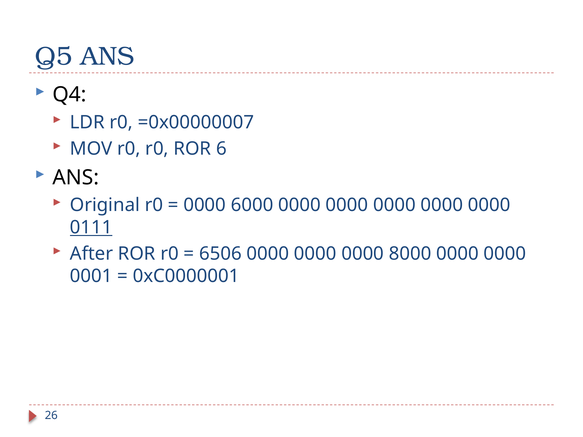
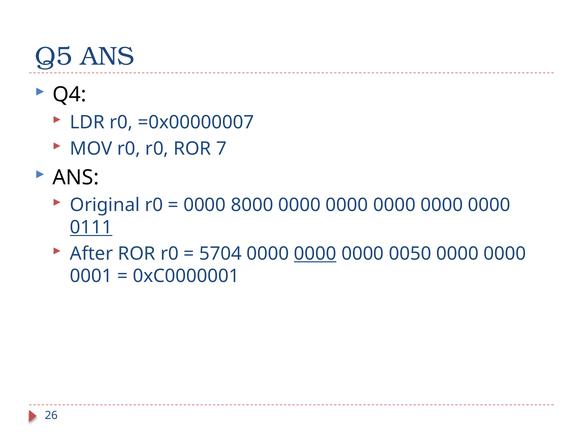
6: 6 -> 7 (221, 149)
6000: 6000 -> 8000 (252, 205)
6506: 6506 -> 5704 (220, 254)
0000 underline: none -> present (315, 254)
8000: 8000 -> 0050 (410, 254)
